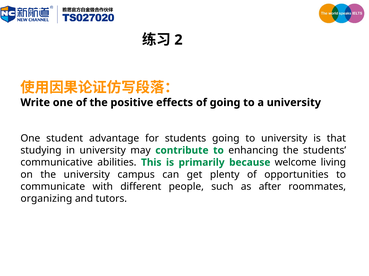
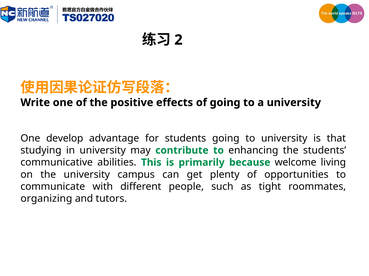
student: student -> develop (65, 139)
after: after -> tight (270, 187)
